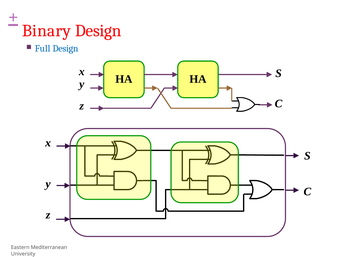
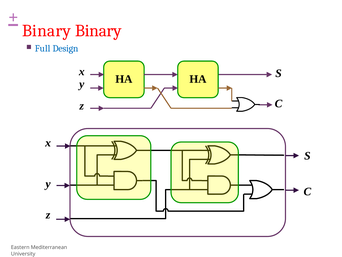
Binary Design: Design -> Binary (98, 31)
